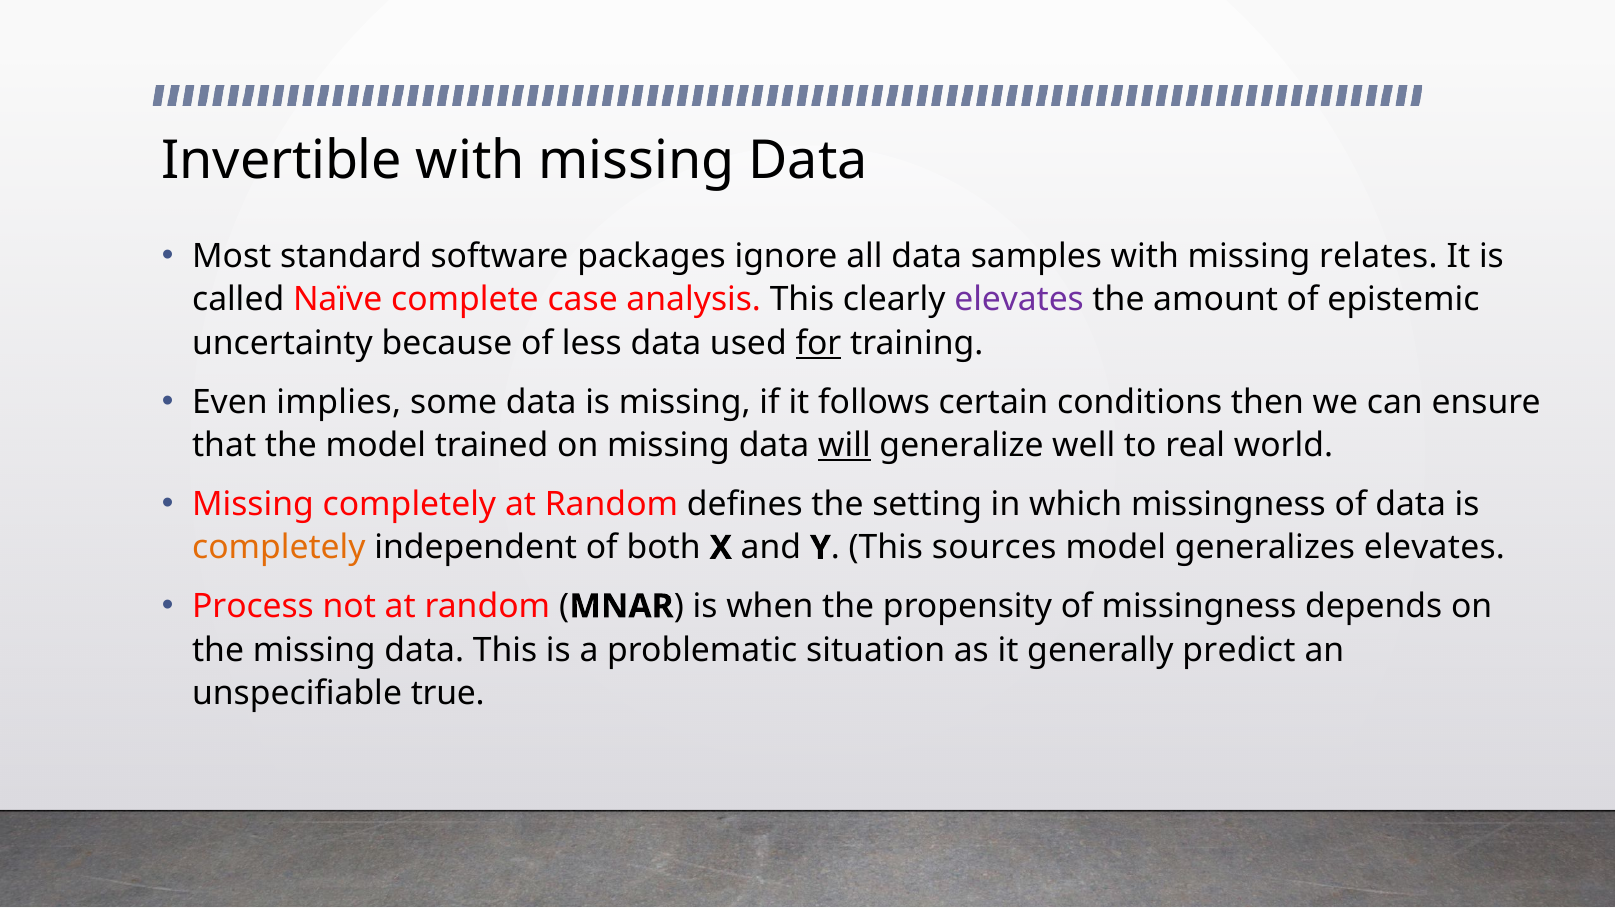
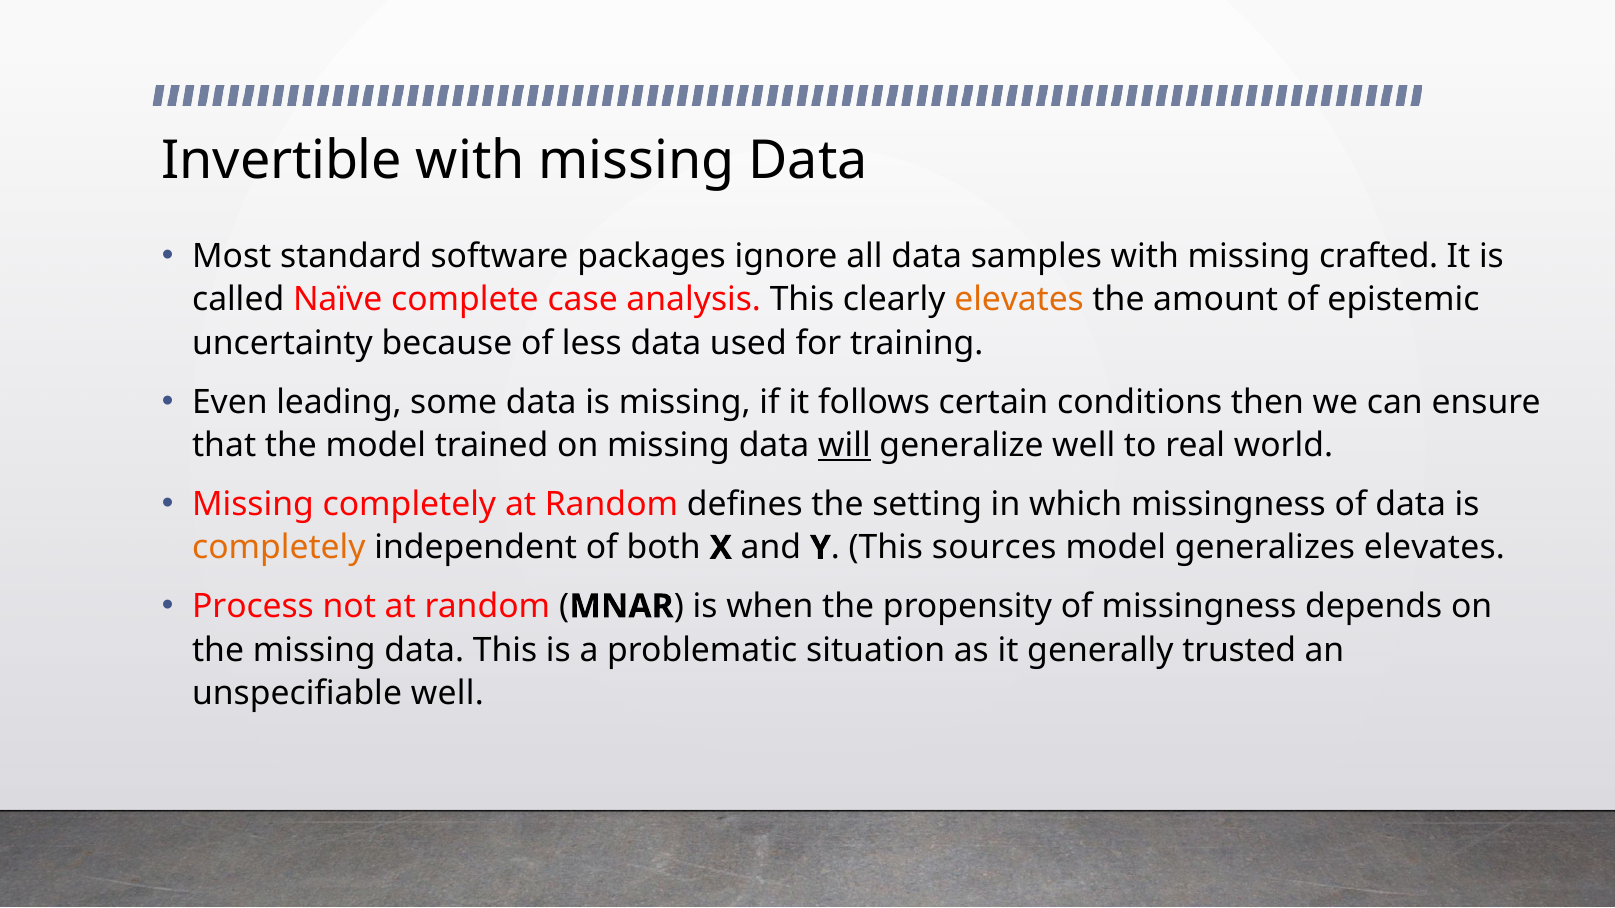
relates: relates -> crafted (1379, 256)
elevates colour: purple -> orange (1019, 300)
for underline: present -> none (818, 343)
implies: implies -> leading (339, 402)
predict: predict -> trusted (1239, 650)
unspecifiable true: true -> well (447, 694)
